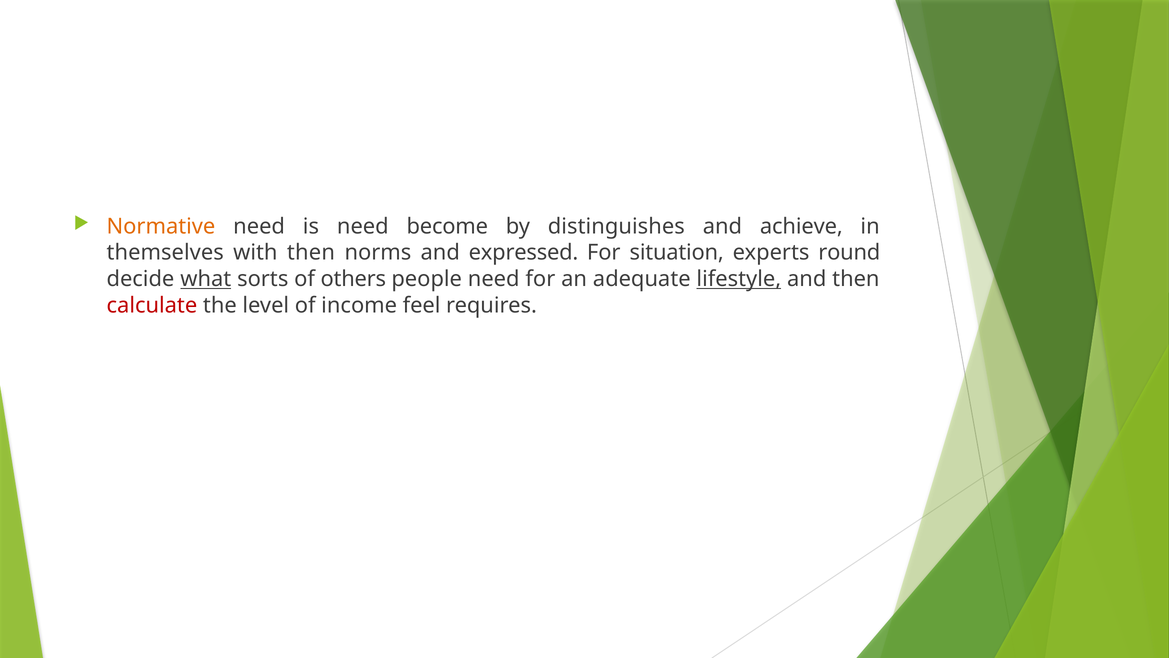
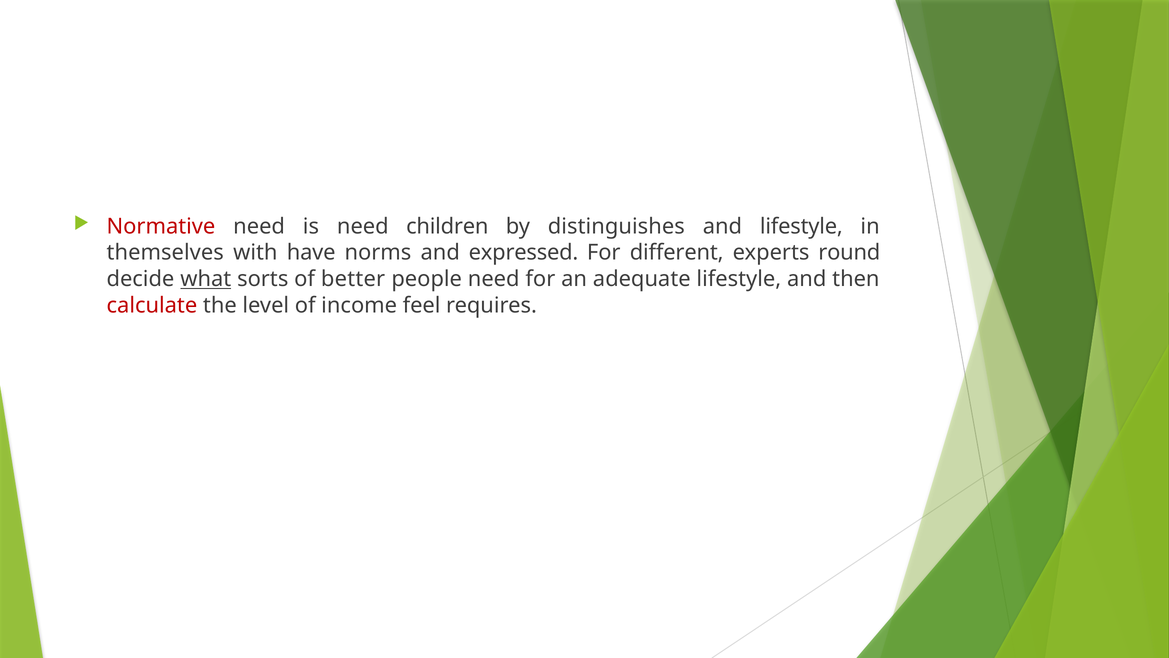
Normative colour: orange -> red (161, 226)
become: become -> children (447, 226)
and achieve: achieve -> lifestyle (801, 226)
with then: then -> have (311, 253)
situation: situation -> different (677, 253)
others: others -> better (353, 279)
lifestyle underline: present -> none (739, 279)
